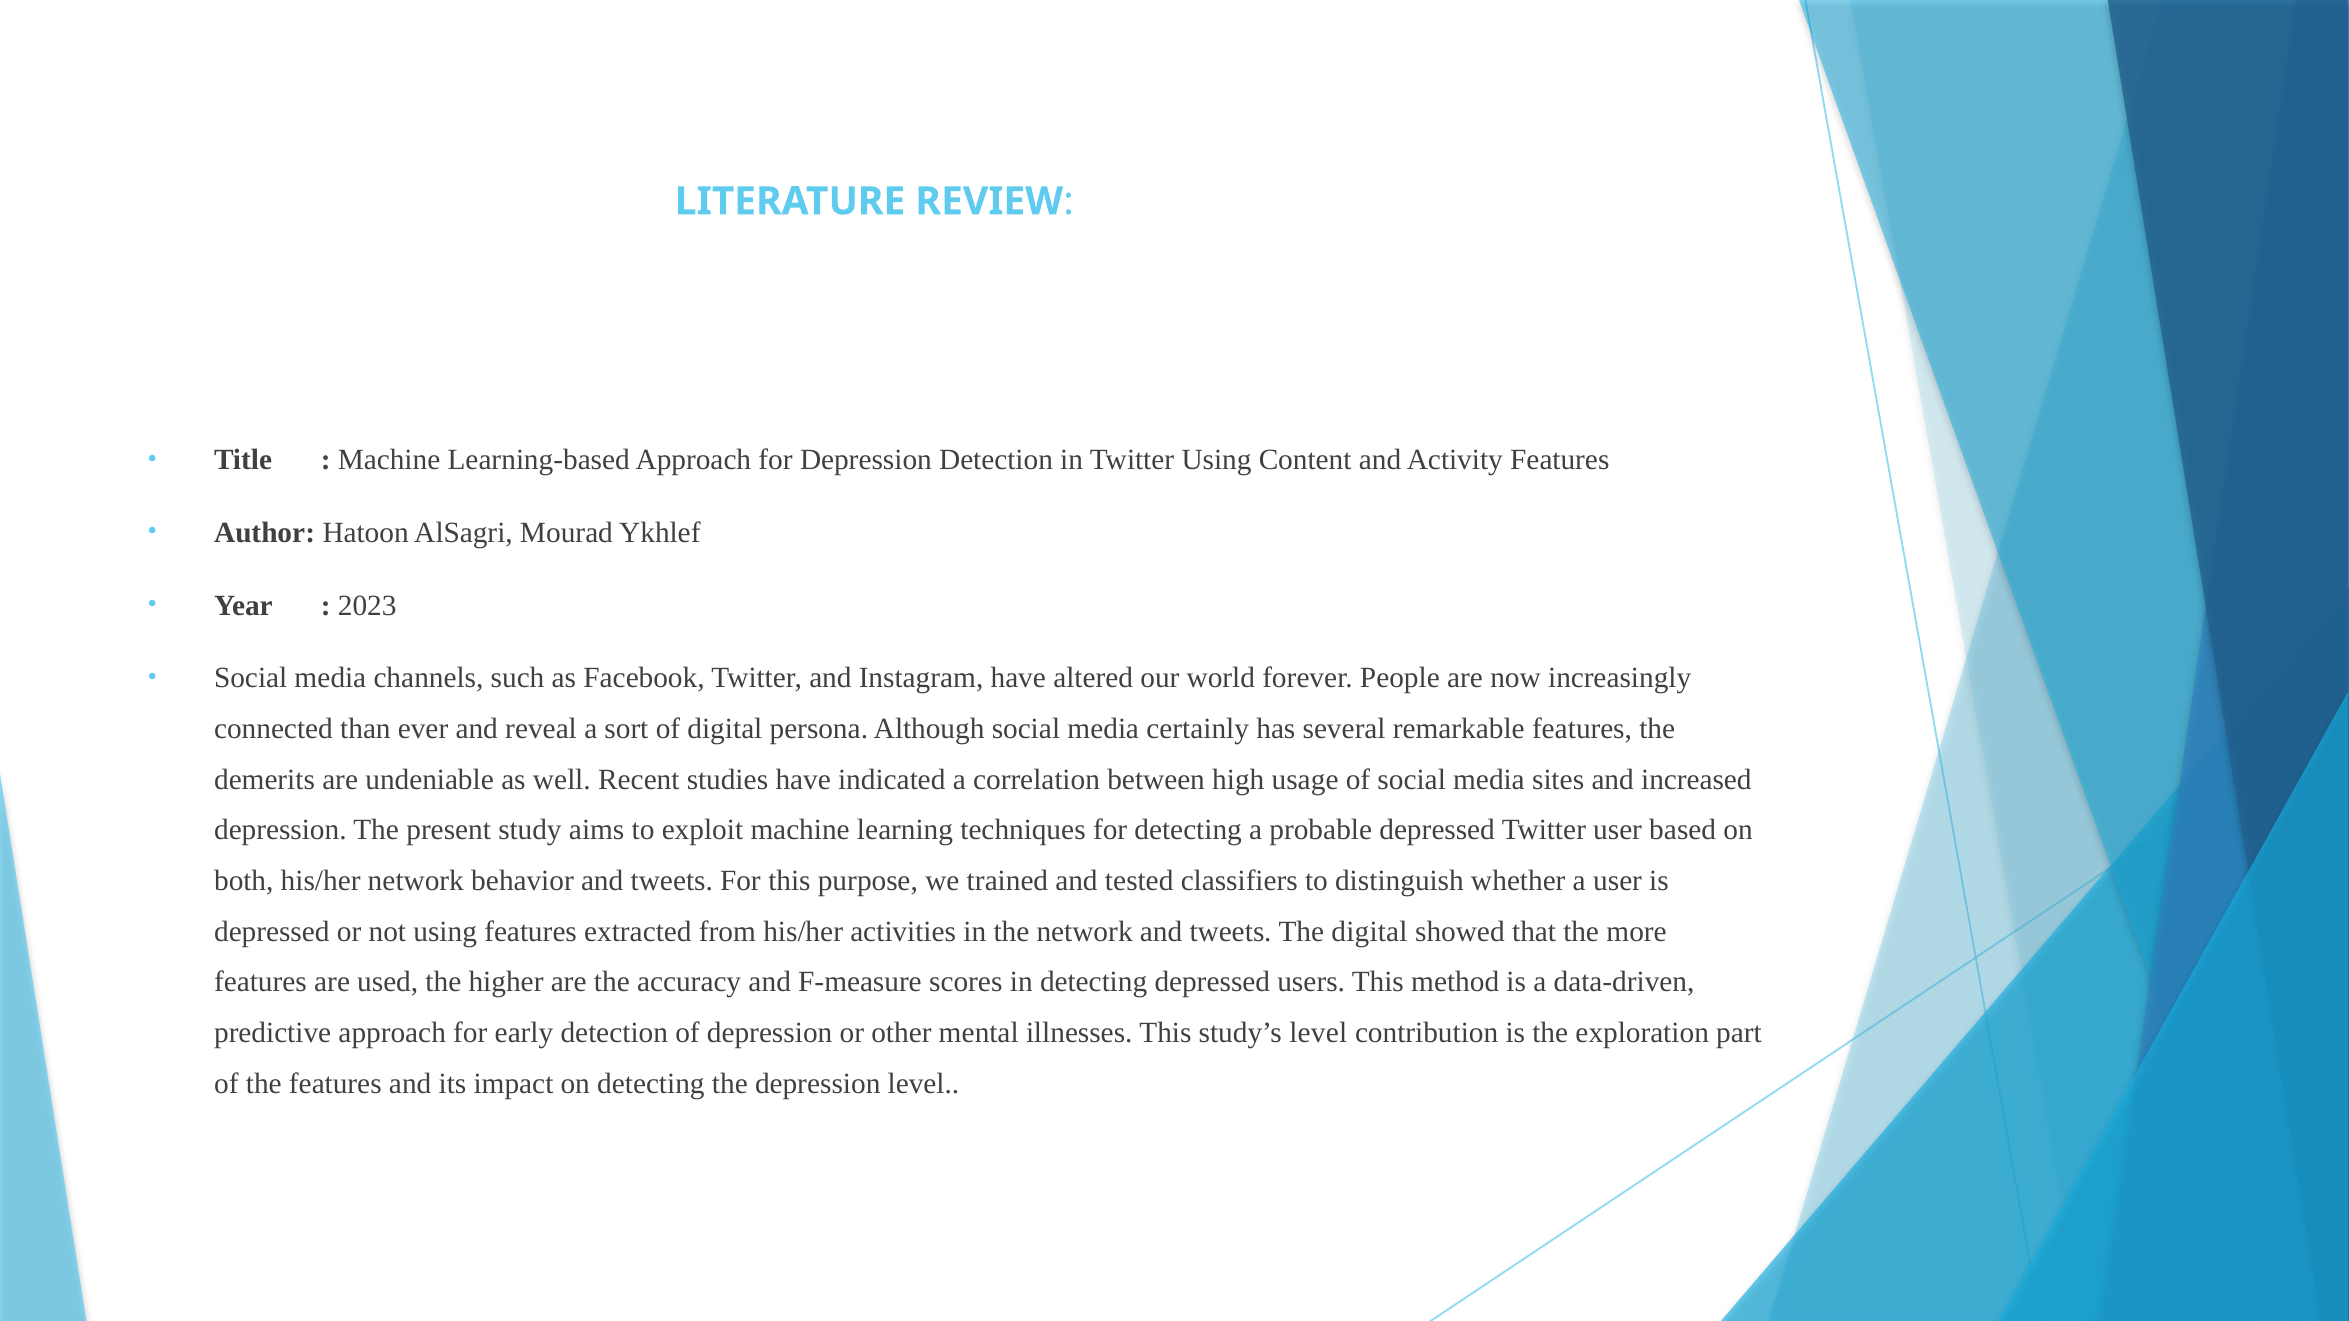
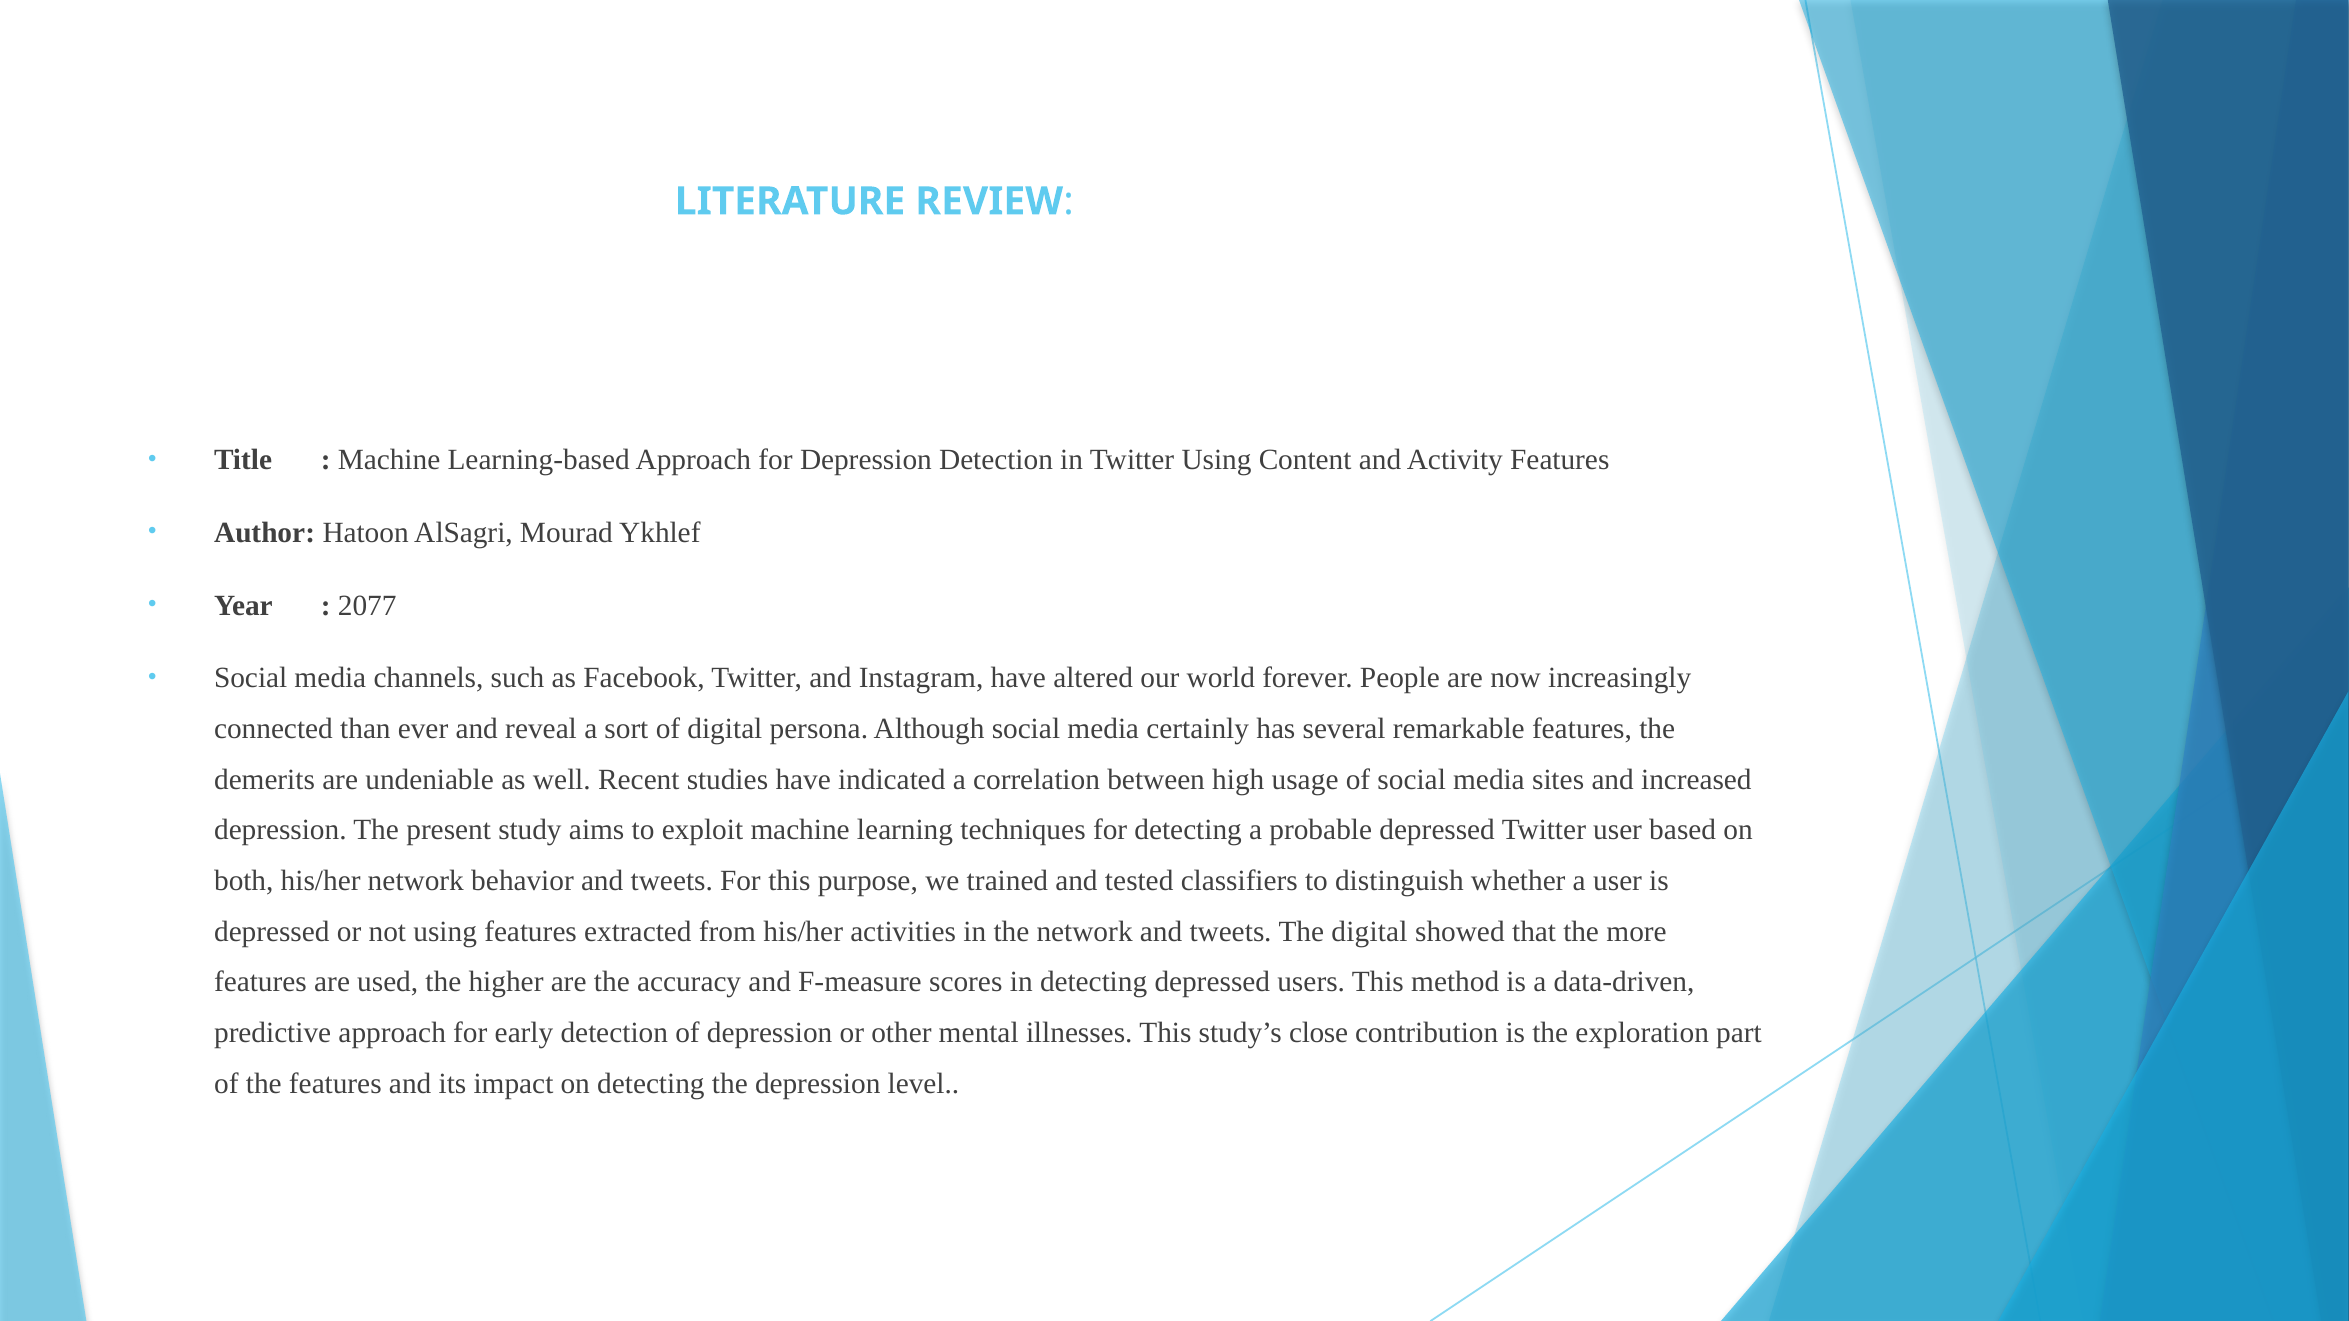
2023: 2023 -> 2077 (367, 606)
study’s level: level -> close (1319, 1033)
